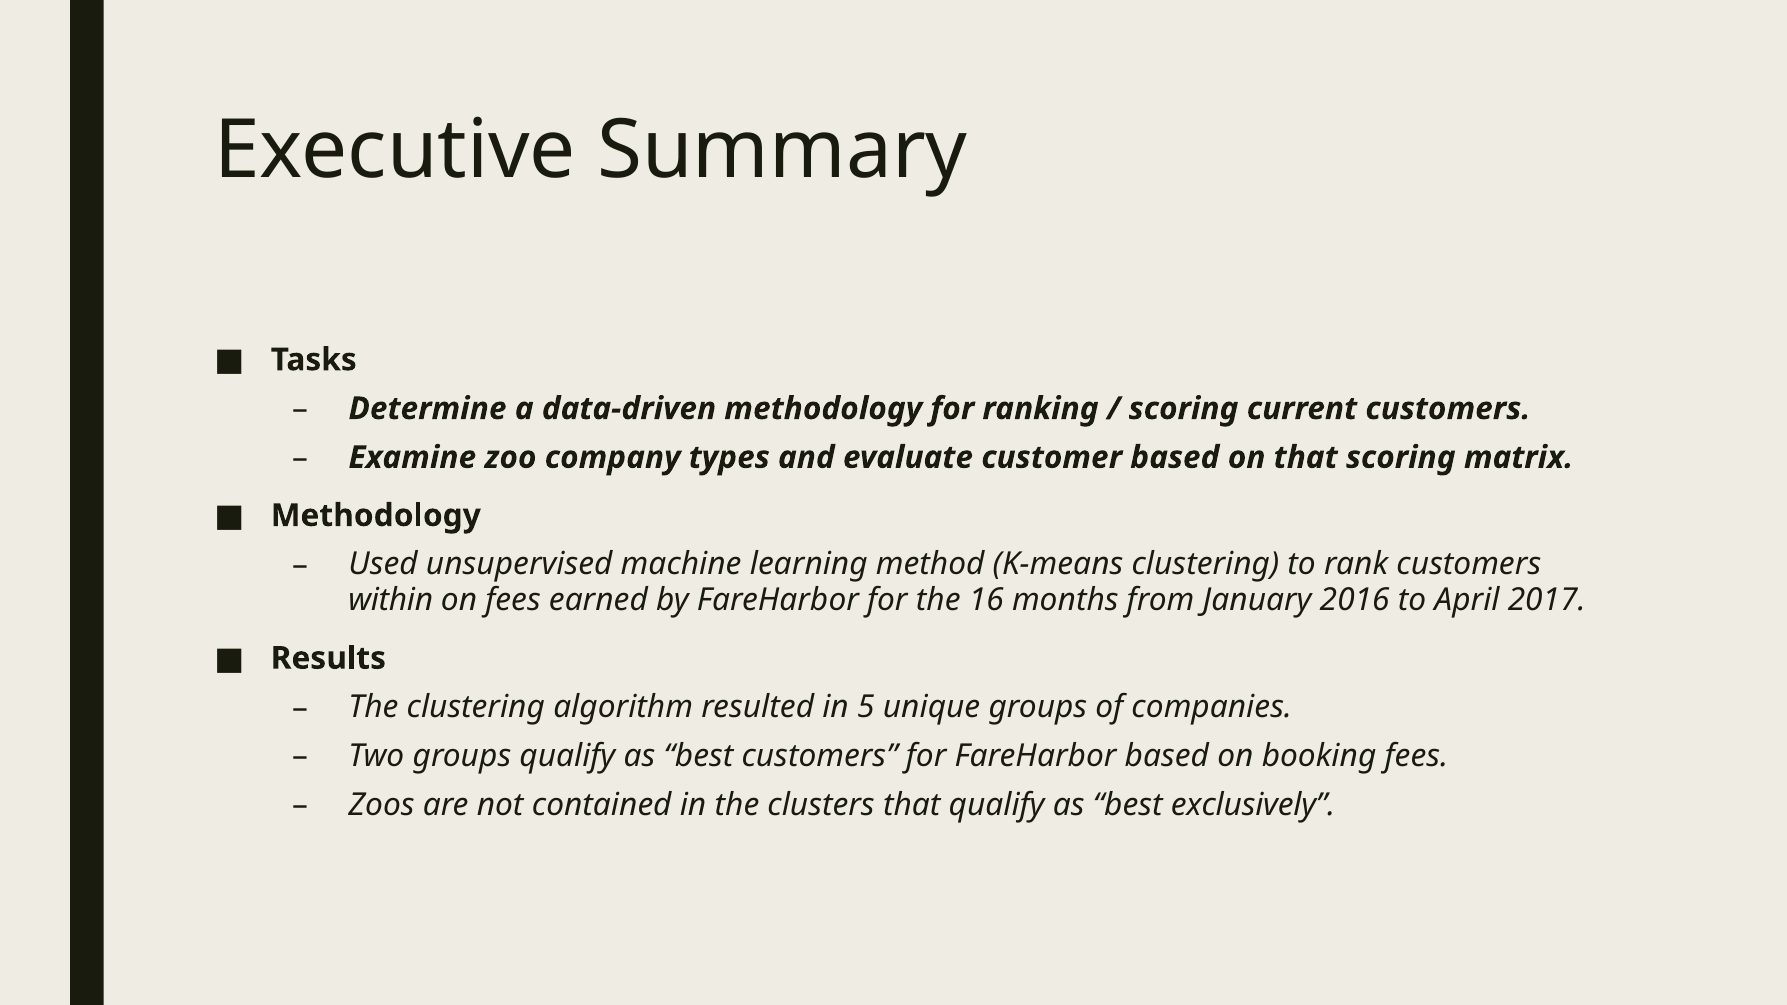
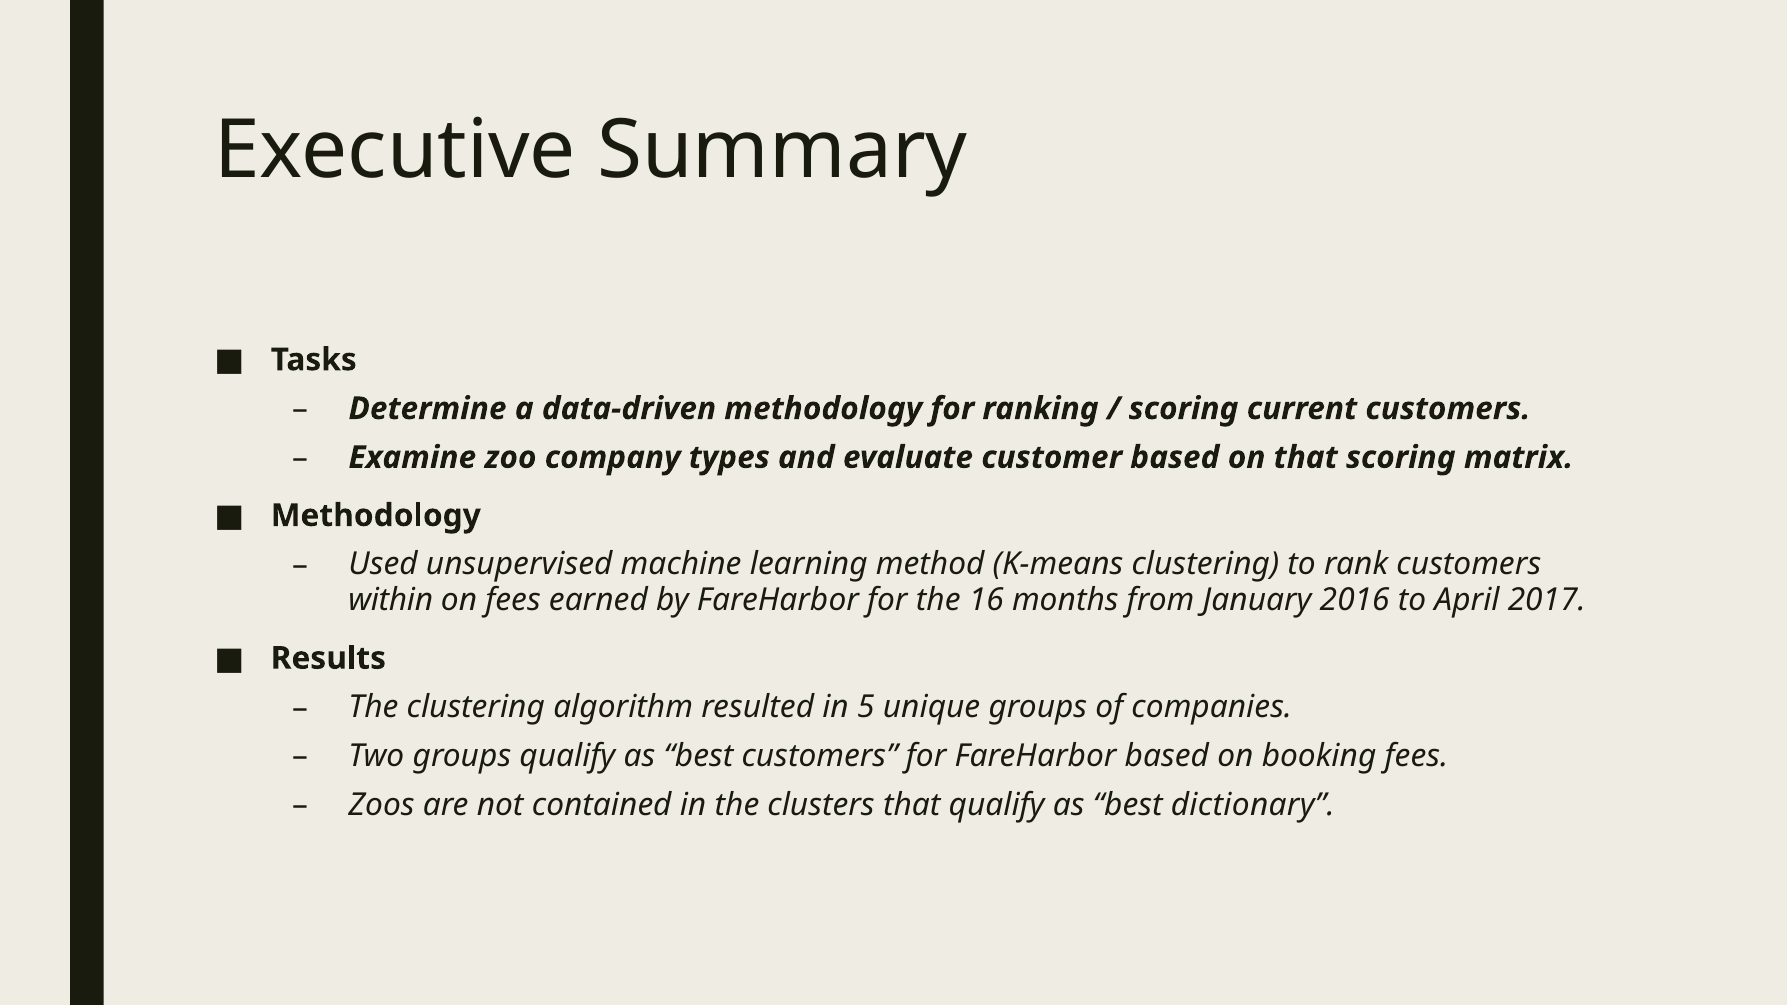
exclusively: exclusively -> dictionary (1253, 805)
